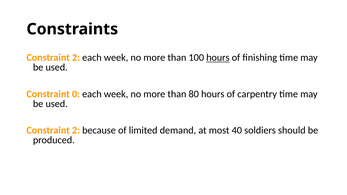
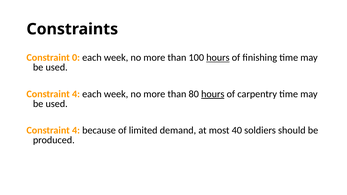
2: 2 -> 0 (76, 58)
0: 0 -> 4 (76, 94)
hours underline: none -> present (213, 94)
2: 2 -> 4 (76, 130)
